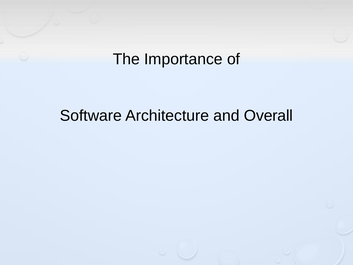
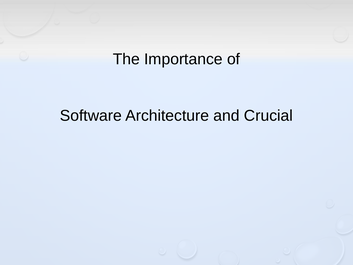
Overall: Overall -> Crucial (268, 116)
